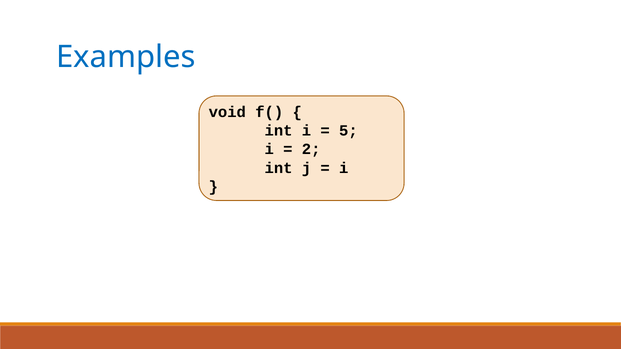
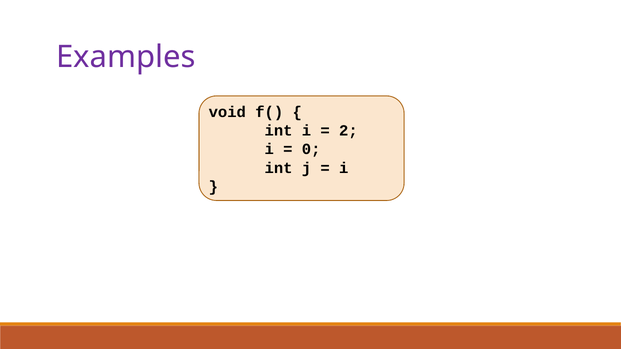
Examples colour: blue -> purple (126, 57)
5: 5 -> 2 (348, 131)
2: 2 -> 0 (311, 149)
